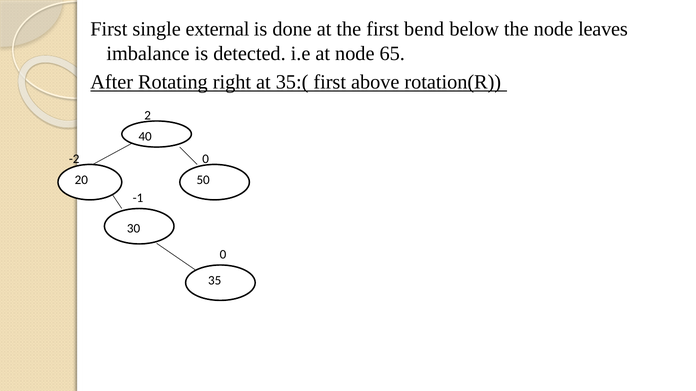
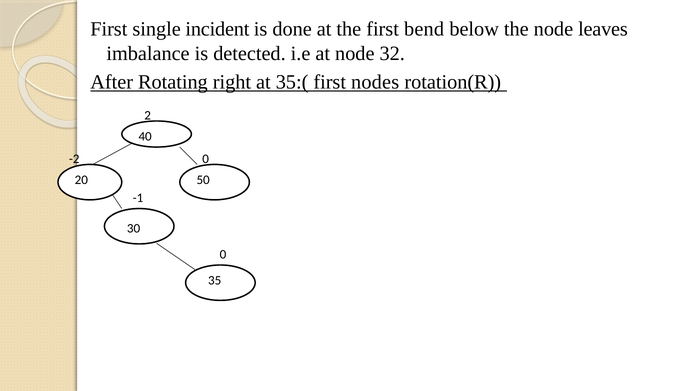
external: external -> incident (217, 29)
65: 65 -> 32 (392, 54)
above: above -> nodes (375, 82)
